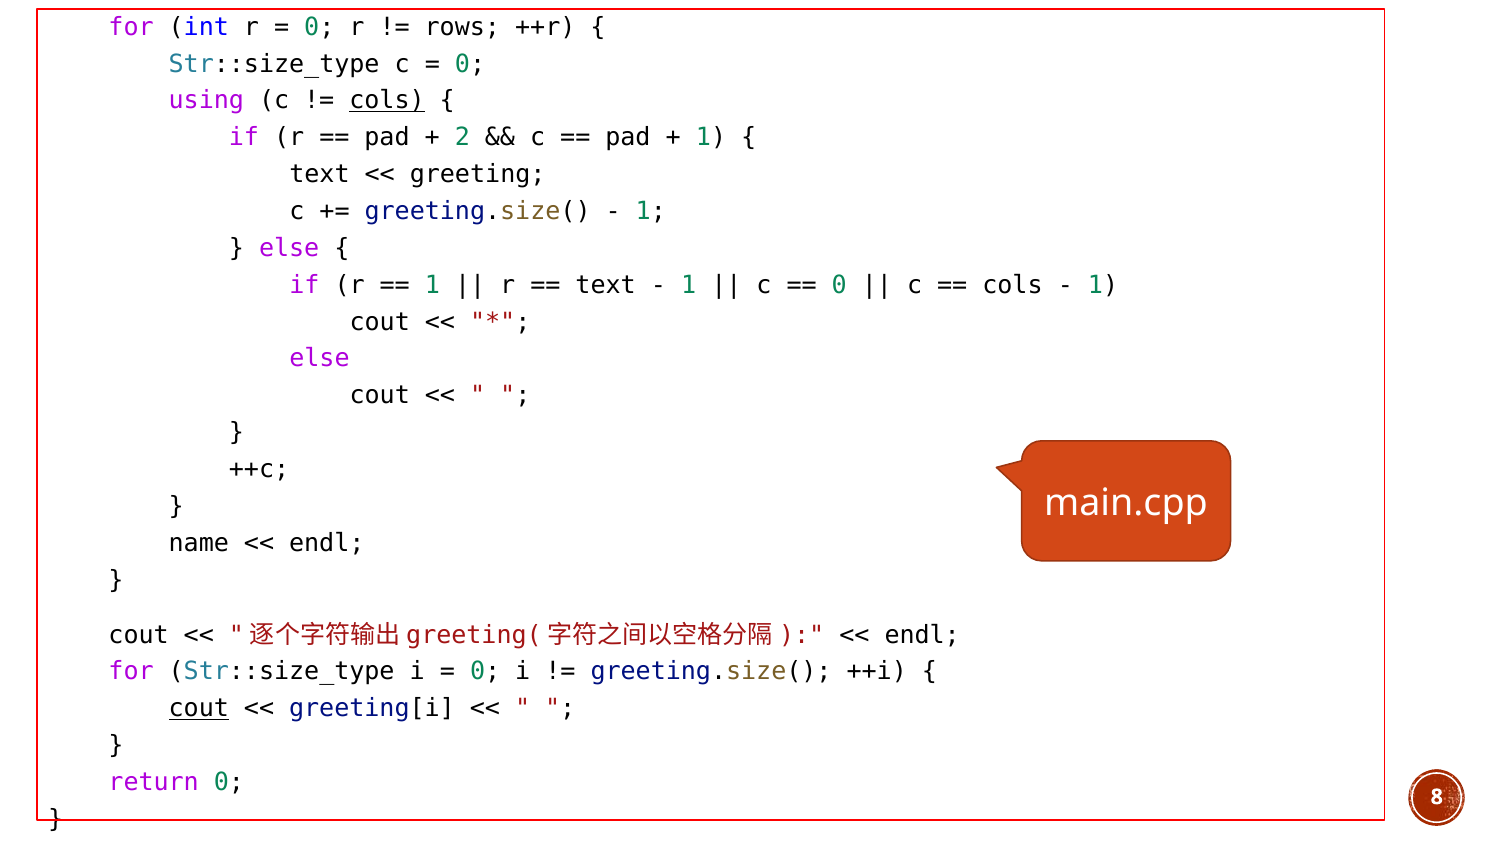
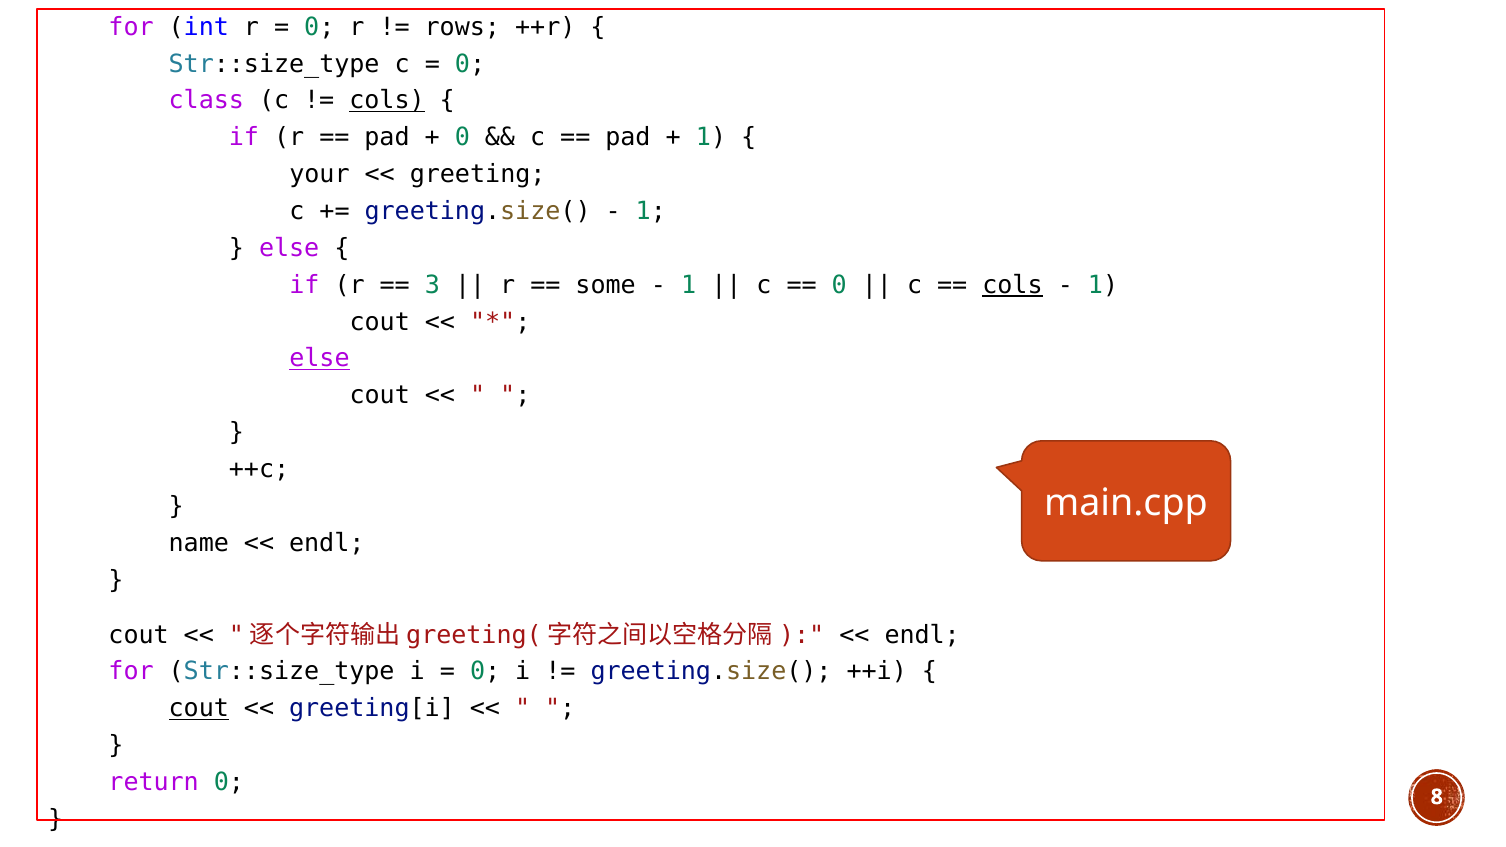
using: using -> class (206, 101)
2: 2 -> 0 (462, 138)
text: text -> your (320, 174)
1: 1 -> 3 (432, 285)
text: text -> some (606, 285)
cols underline: none -> present (1012, 285)
else underline: none -> present (320, 359)
